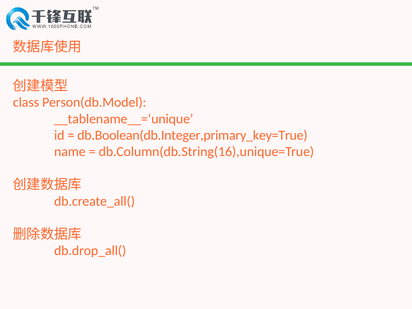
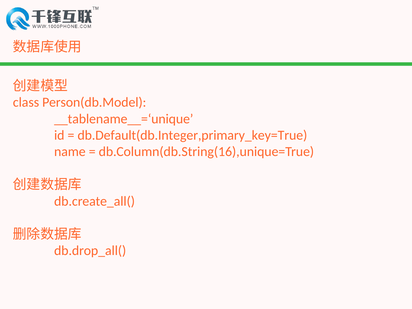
db.Boolean(db.Integer,primary_key=True: db.Boolean(db.Integer,primary_key=True -> db.Default(db.Integer,primary_key=True (192, 135)
